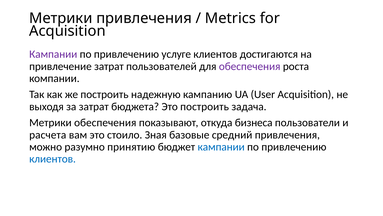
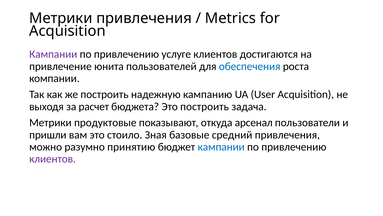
привлечение затрат: затрат -> юнита (109, 66)
обеспечения colour: purple -> blue (250, 66)
за затрат: затрат -> расчет (94, 106)
Метрики обеспечения: обеспечения -> продуктовые (105, 122)
бизнеса: бизнеса -> арсенал (254, 122)
расчета: расчета -> пришли (48, 134)
клиентов colour: blue -> purple (53, 159)
